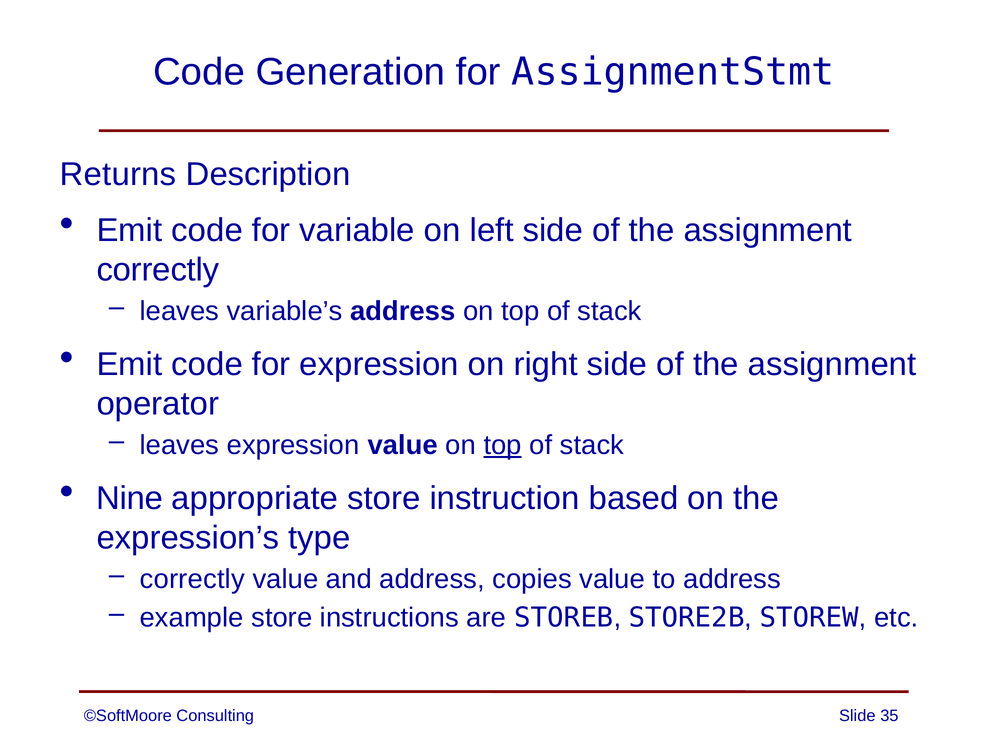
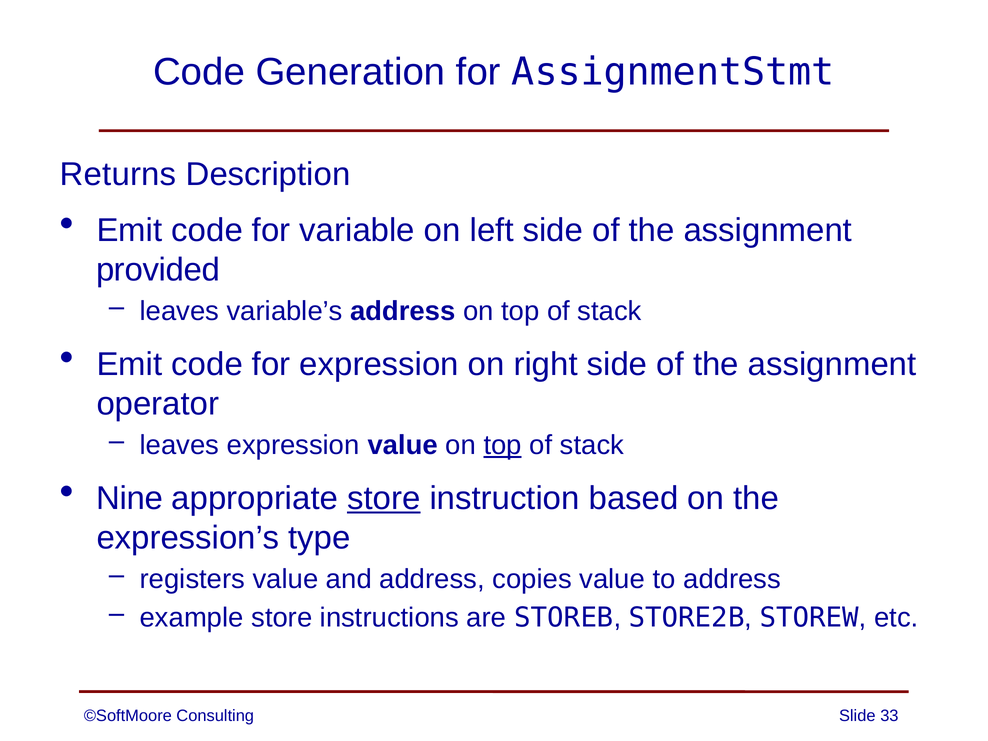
correctly: correctly -> provided (158, 270)
store underline: none -> present (384, 498)
correctly: correctly -> registers (192, 579)
35: 35 -> 33 (889, 716)
